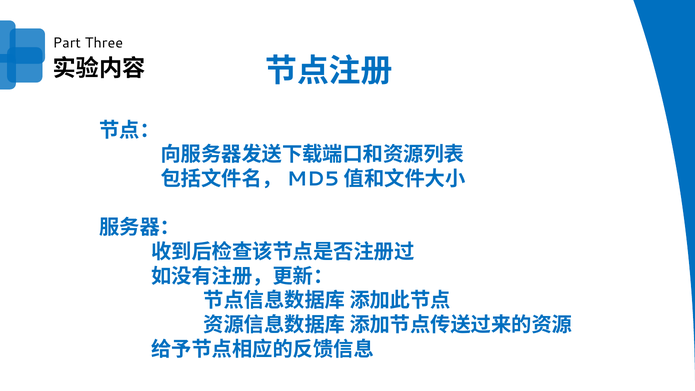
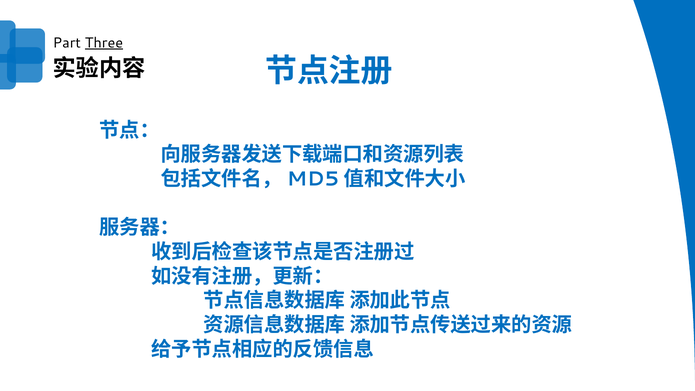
Three underline: none -> present (104, 43)
